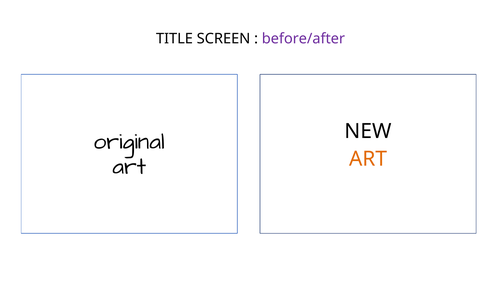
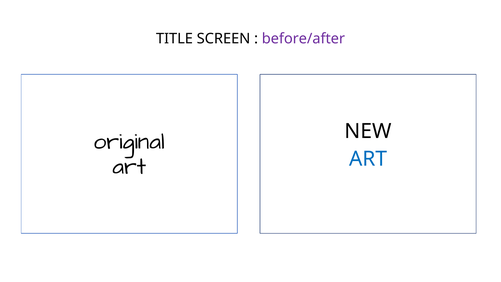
ART colour: orange -> blue (368, 159)
